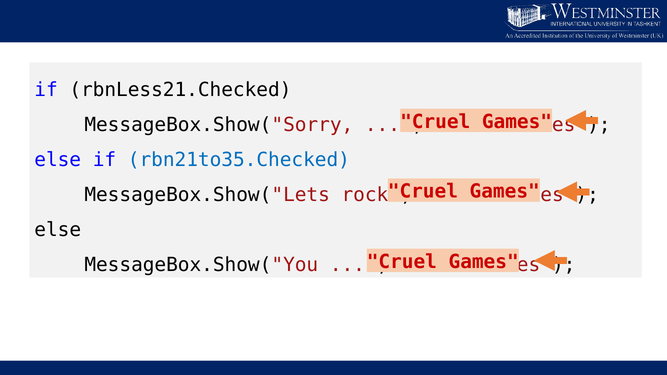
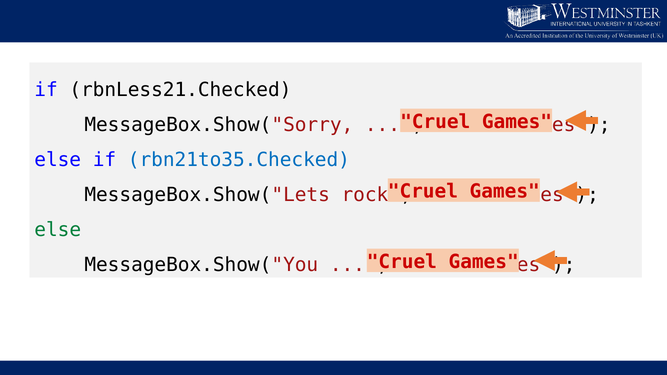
else colour: black -> green (58, 230)
